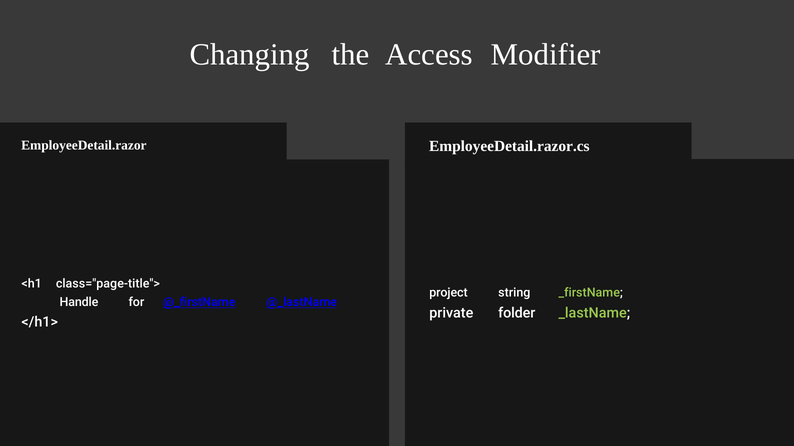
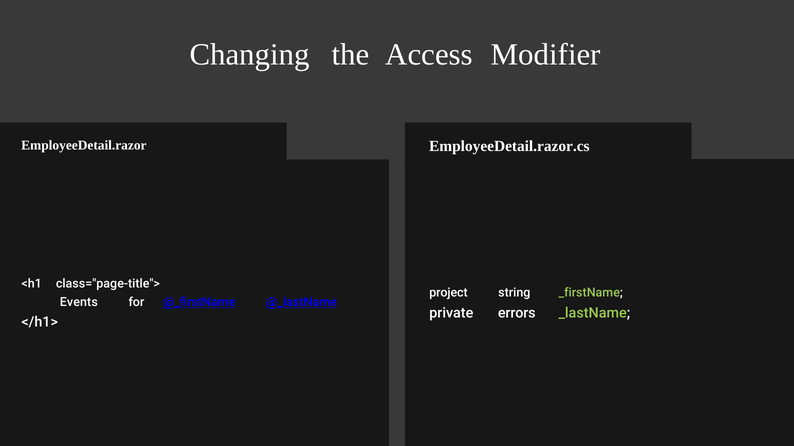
Handle: Handle -> Events (79, 303)
folder: folder -> errors (517, 313)
